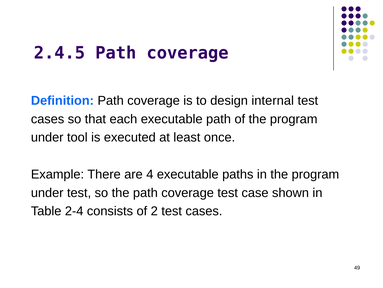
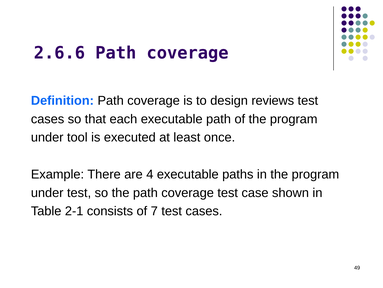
2.4.5: 2.4.5 -> 2.6.6 (60, 53)
internal: internal -> reviews (273, 100)
2-4: 2-4 -> 2-1 (74, 211)
2: 2 -> 7 (154, 211)
